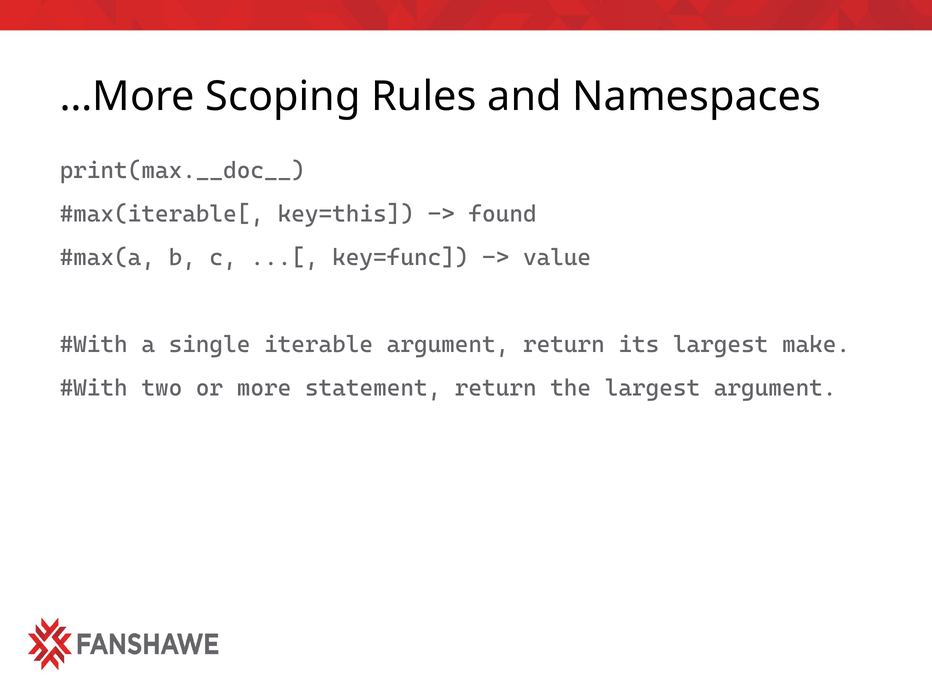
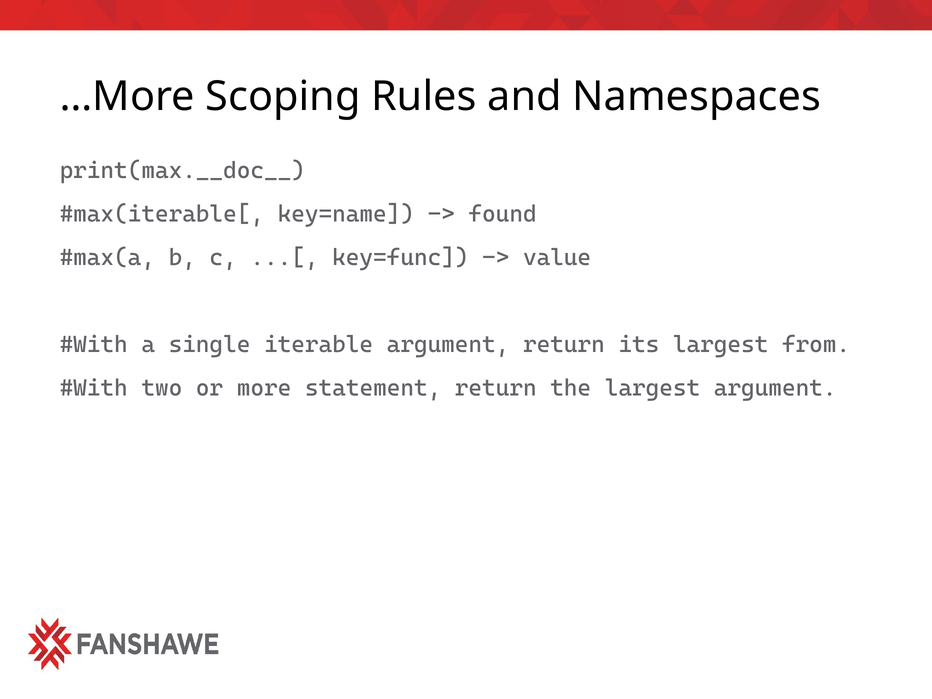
key=this: key=this -> key=name (346, 214)
make: make -> from (816, 345)
